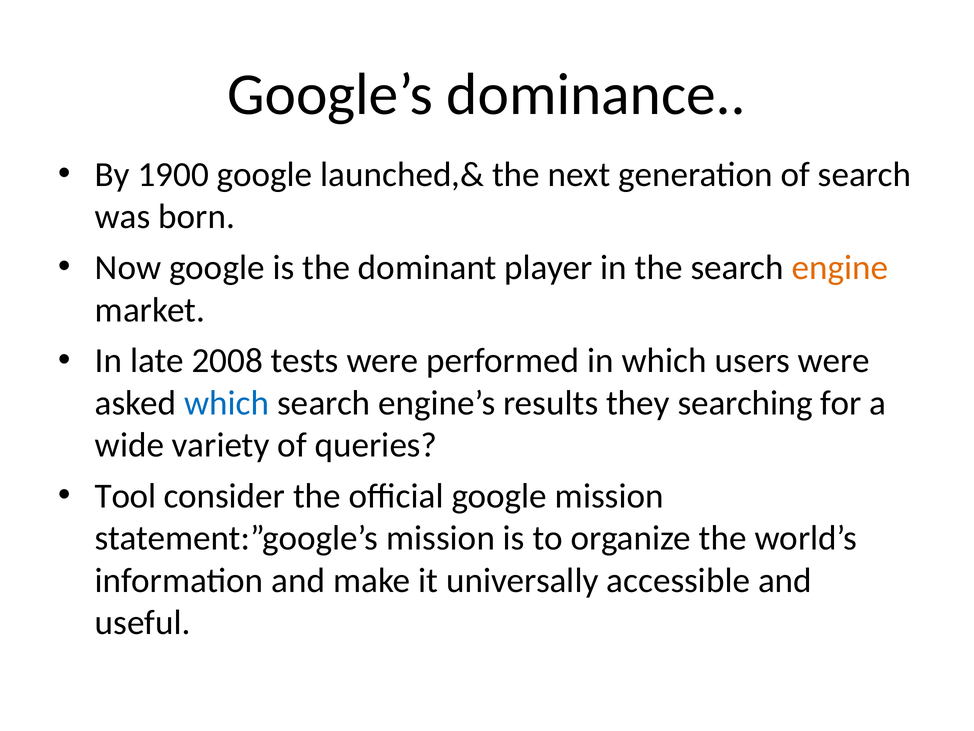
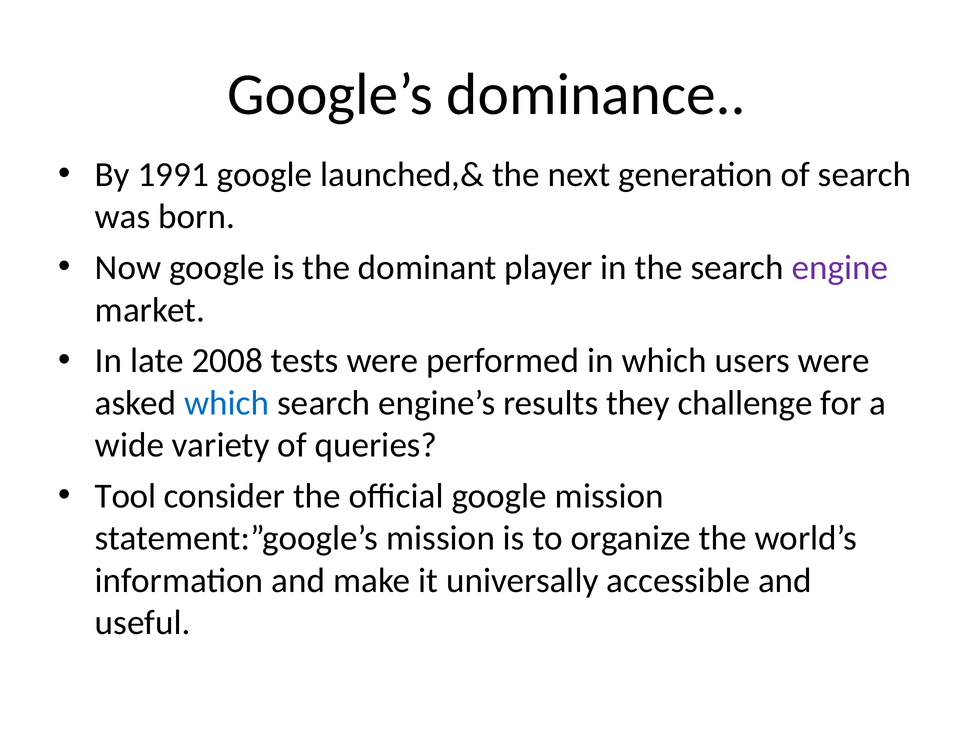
1900: 1900 -> 1991 (173, 175)
engine colour: orange -> purple (840, 268)
searching: searching -> challenge (745, 403)
